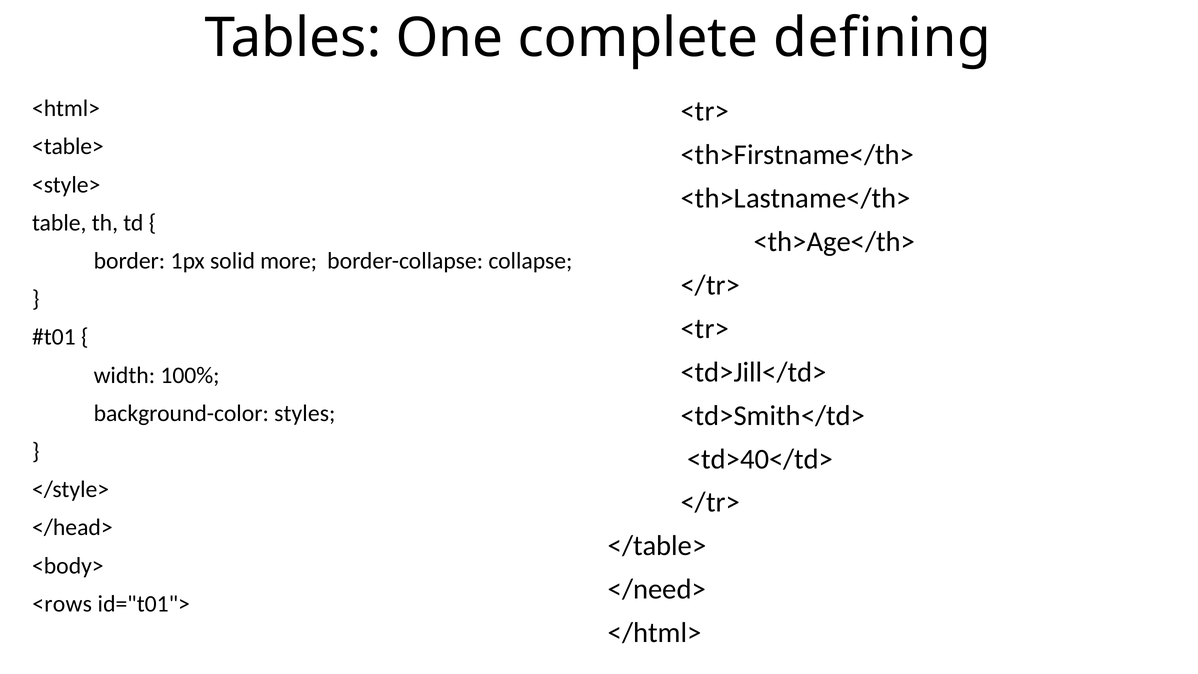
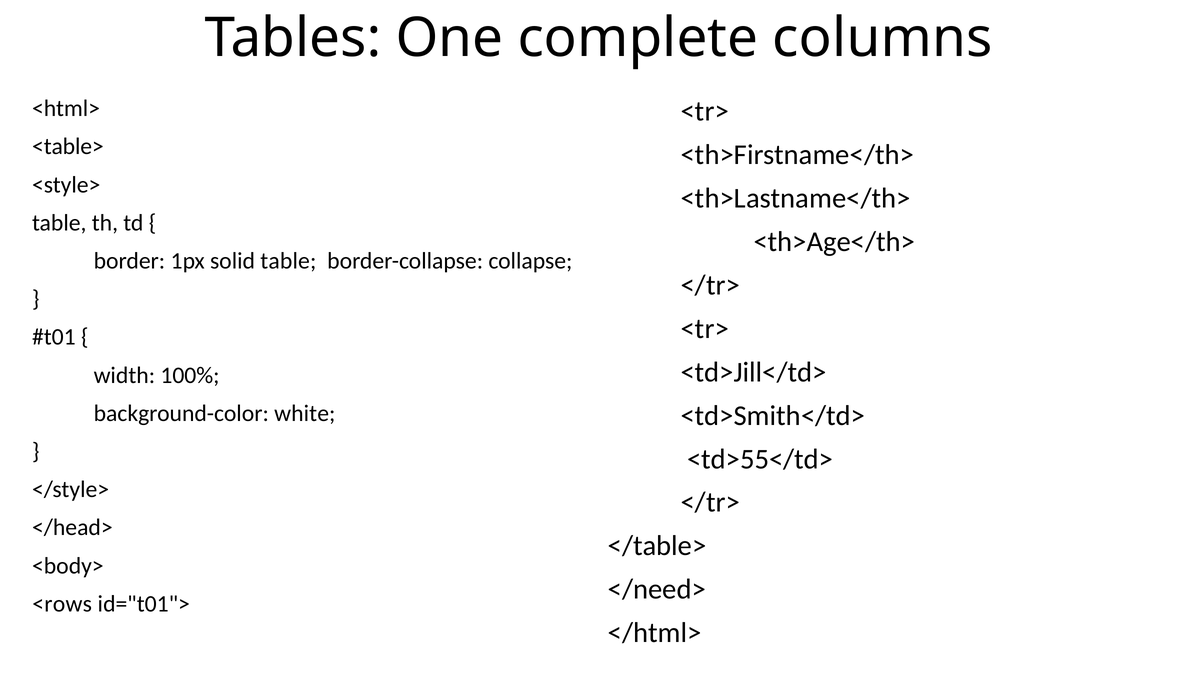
defining: defining -> columns (882, 38)
solid more: more -> table (288, 261)
styles: styles -> white (305, 413)
<td>40</td>: <td>40</td> -> <td>55</td> (760, 459)
